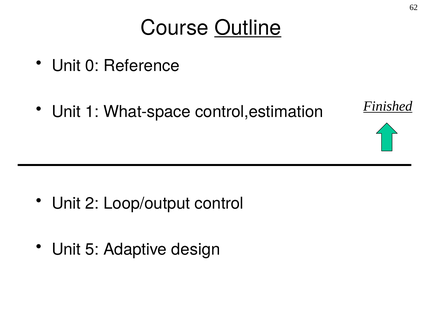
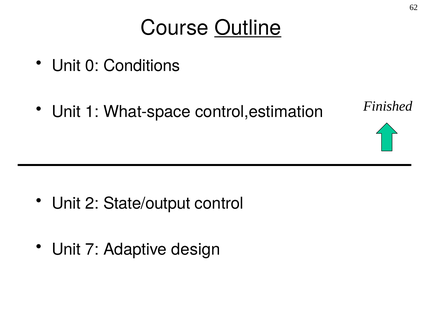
Reference: Reference -> Conditions (142, 66)
Finished underline: present -> none (388, 106)
Loop/output: Loop/output -> State/output (147, 204)
5: 5 -> 7 (92, 250)
